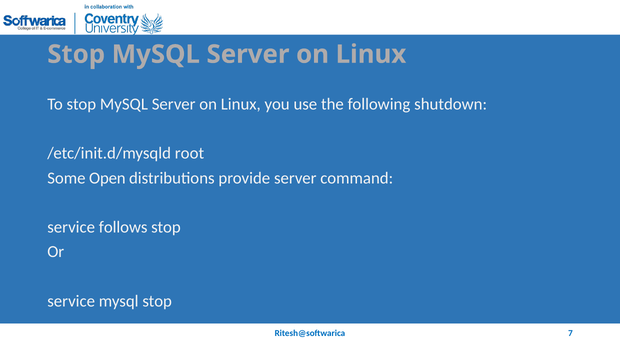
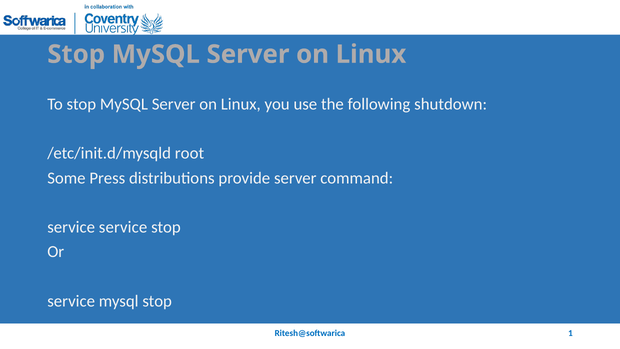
Open: Open -> Press (107, 178)
service follows: follows -> service (123, 227)
7: 7 -> 1 (570, 333)
